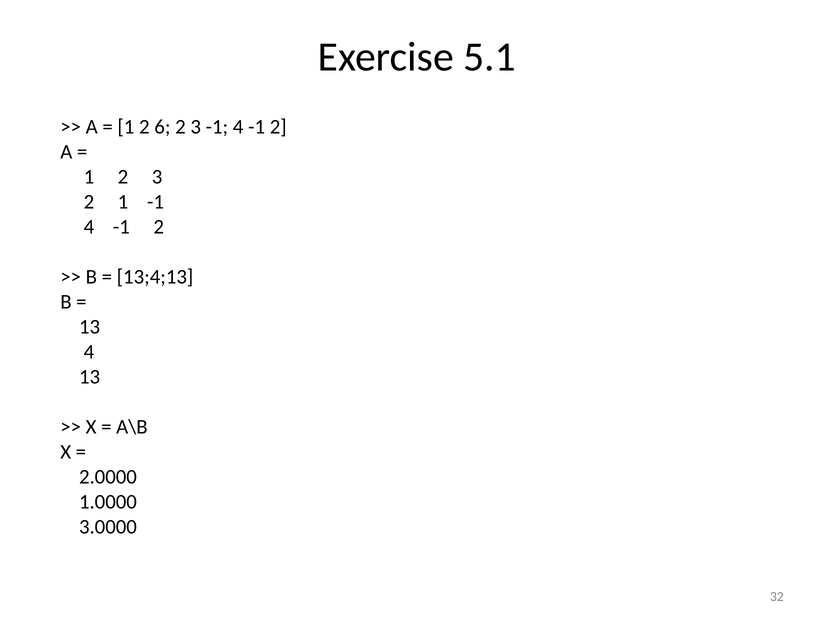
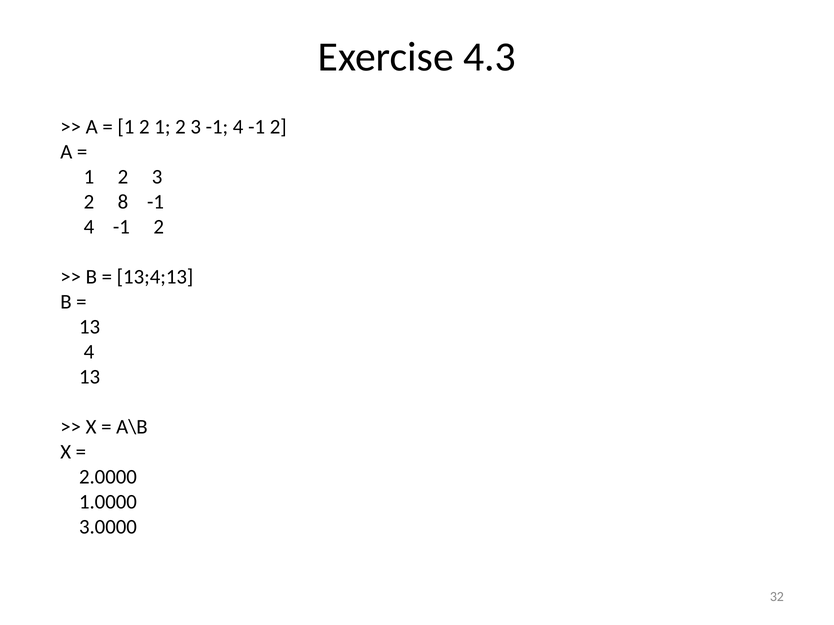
5.1: 5.1 -> 4.3 (490, 57)
2 6: 6 -> 1 (162, 127)
2 1: 1 -> 8 (123, 202)
